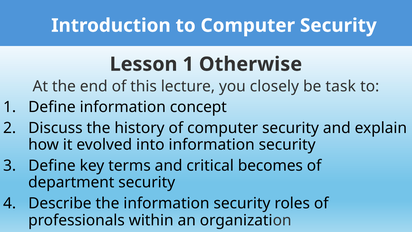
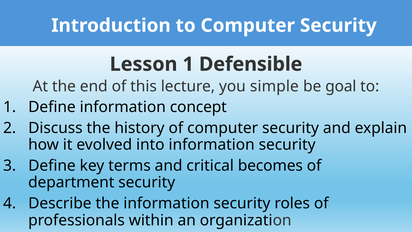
Otherwise: Otherwise -> Defensible (251, 64)
closely: closely -> simple (274, 86)
task: task -> goal (341, 86)
